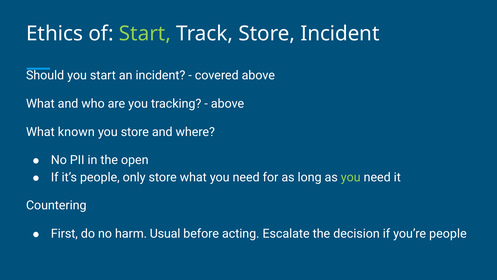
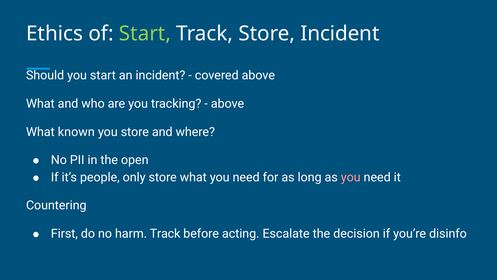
you colour: light green -> pink (351, 177)
harm Usual: Usual -> Track (165, 233)
you’re people: people -> disinfo (448, 233)
